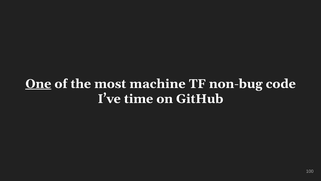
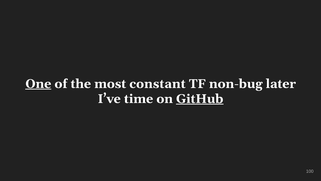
machine: machine -> constant (158, 84)
code: code -> later (281, 84)
GitHub underline: none -> present (200, 99)
